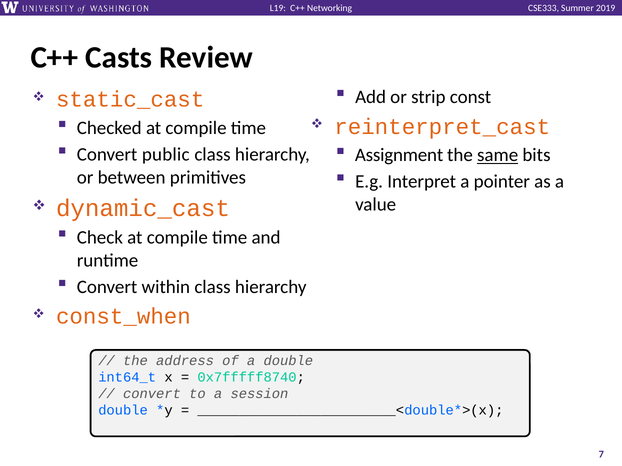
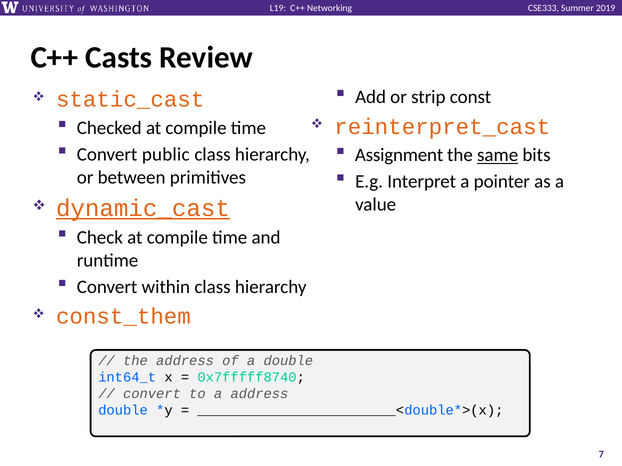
dynamic_cast underline: none -> present (143, 209)
const_when: const_when -> const_them (123, 317)
a session: session -> address (259, 394)
